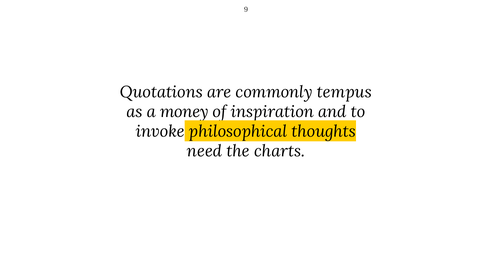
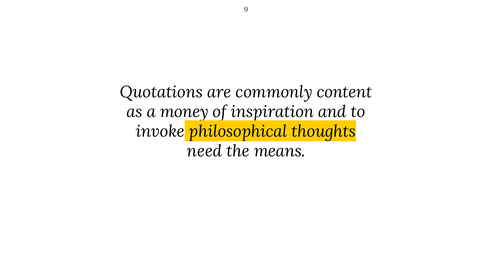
tempus: tempus -> content (344, 92)
charts: charts -> means (280, 151)
